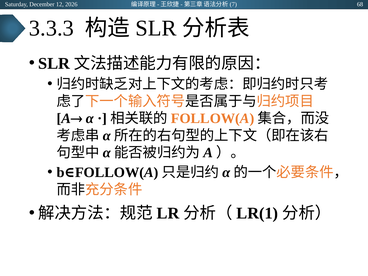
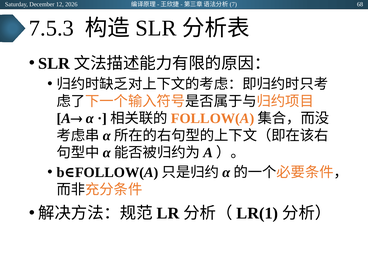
3.3.3: 3.3.3 -> 7.5.3 (51, 28)
